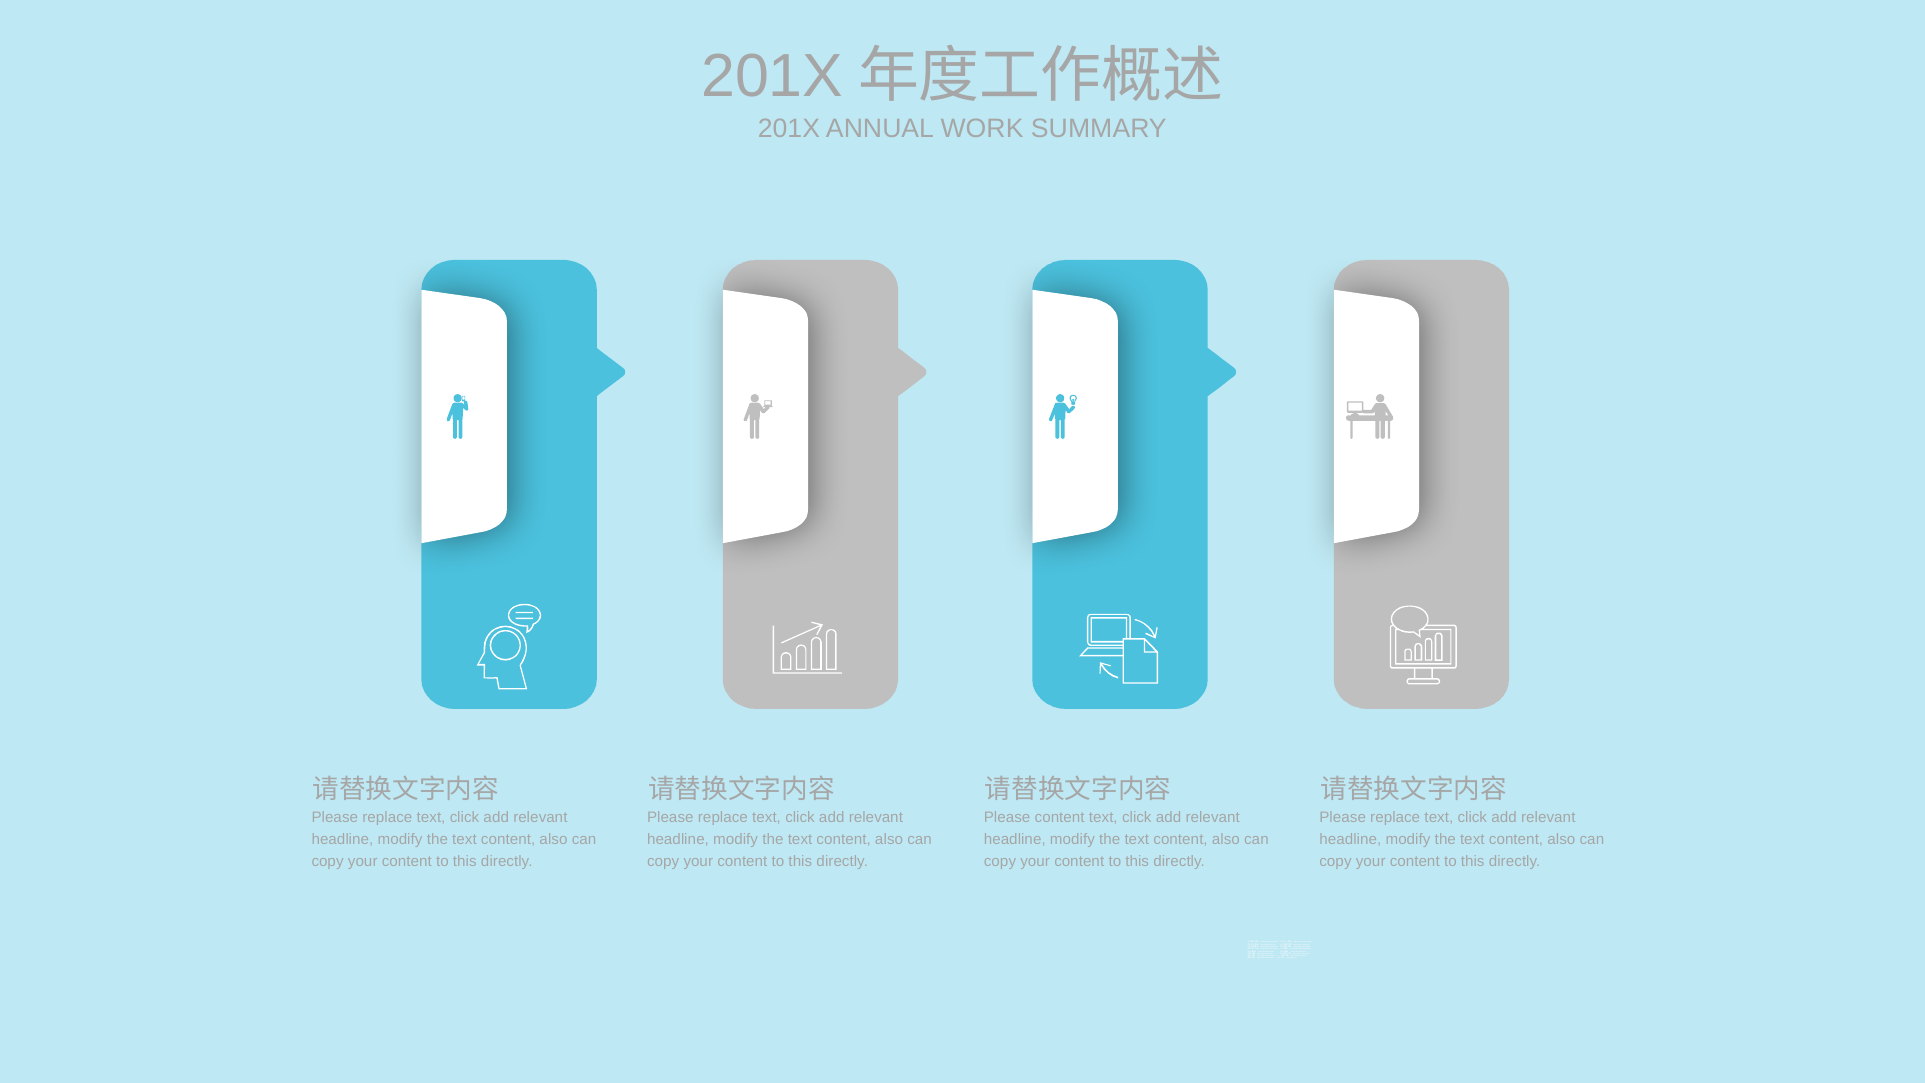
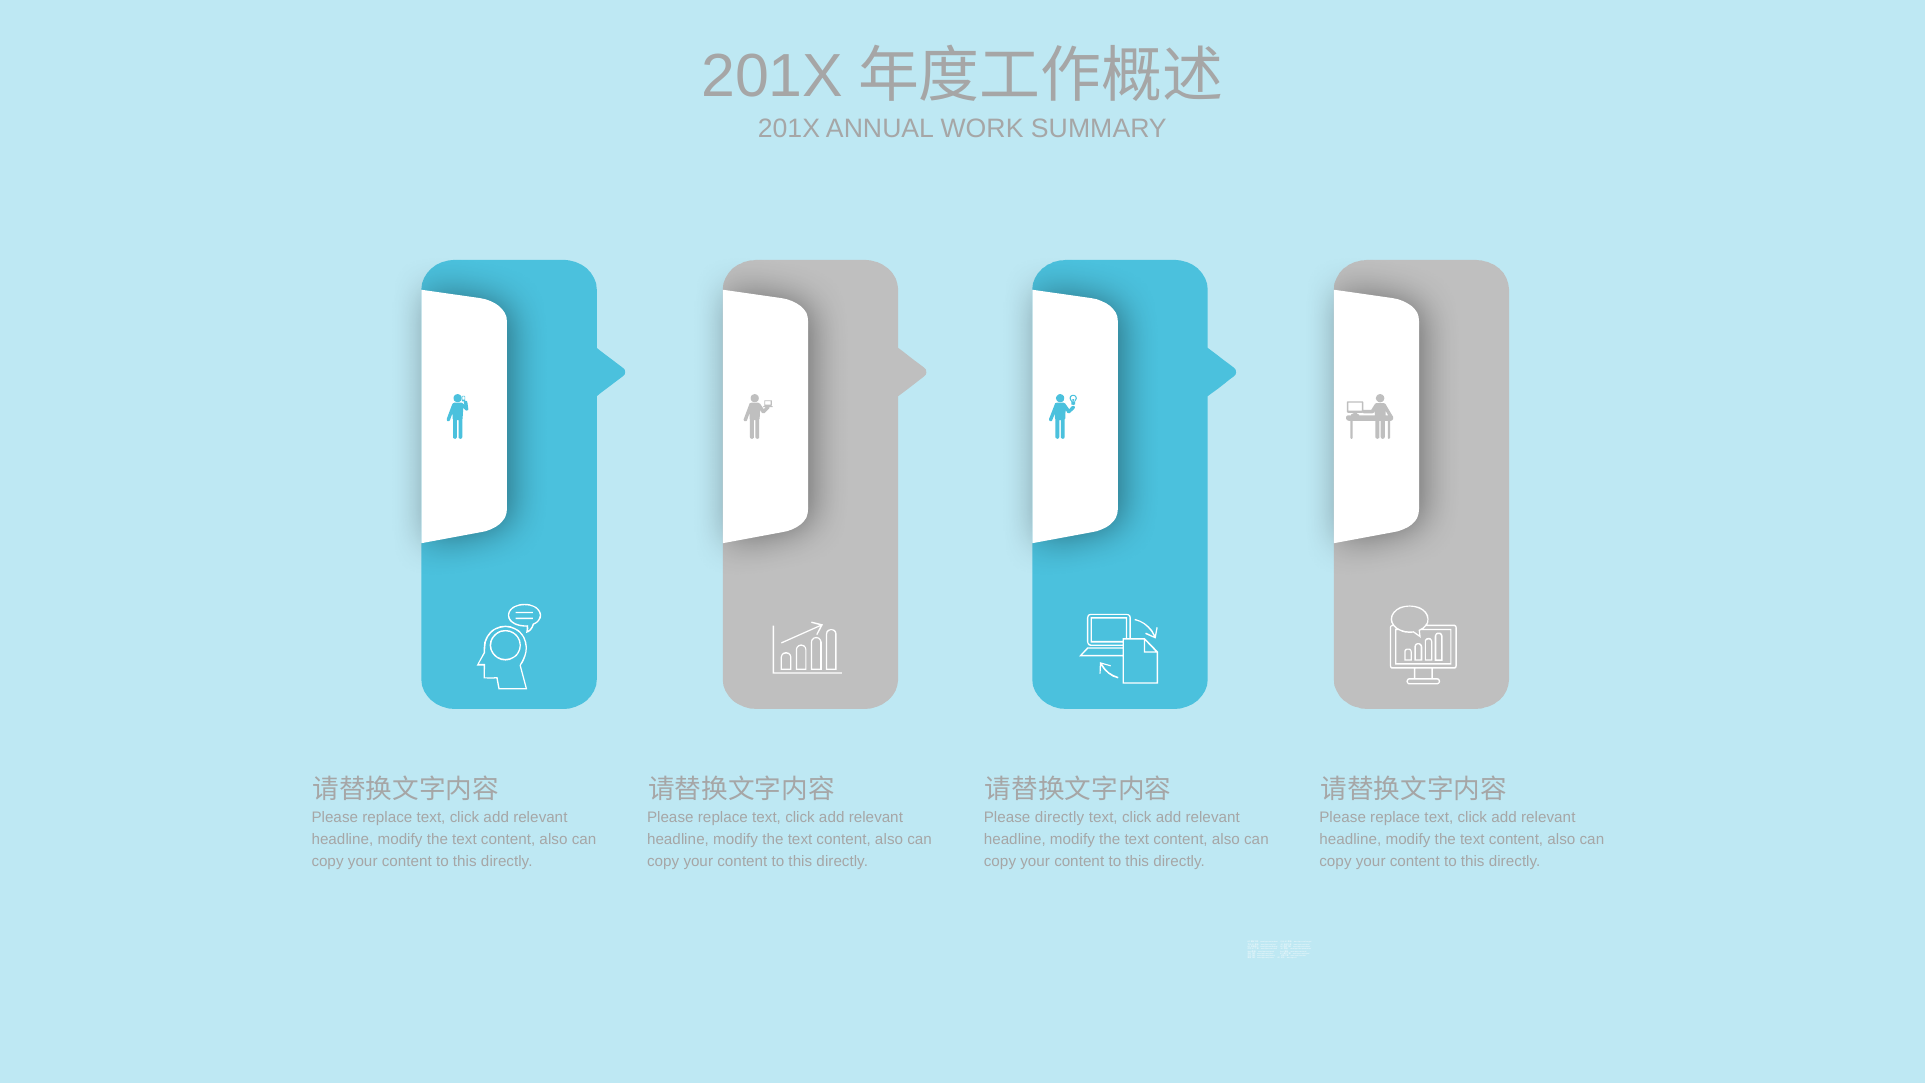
Please content: content -> directly (1060, 818)
